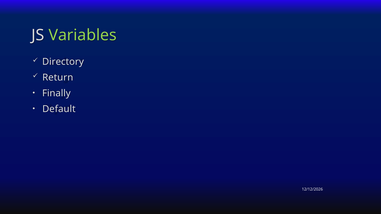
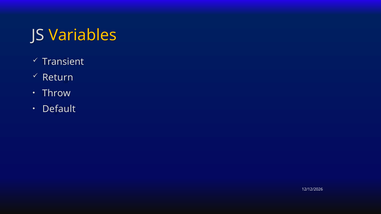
Variables colour: light green -> yellow (83, 35)
Directory: Directory -> Transient (63, 62)
Finally: Finally -> Throw (56, 93)
